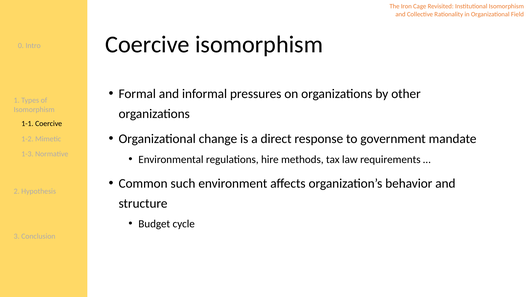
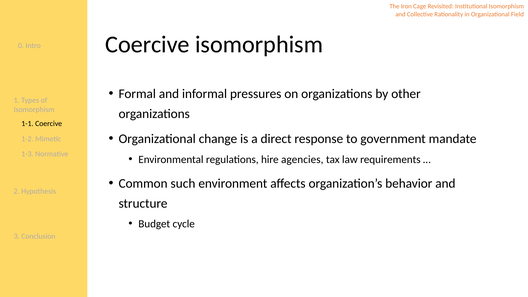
methods: methods -> agencies (302, 159)
